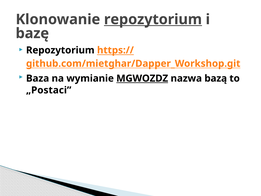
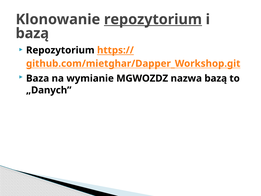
bazę: bazę -> bazą (32, 33)
MGWOZDZ underline: present -> none (142, 78)
„Postaci: „Postaci -> „Danych (49, 90)
